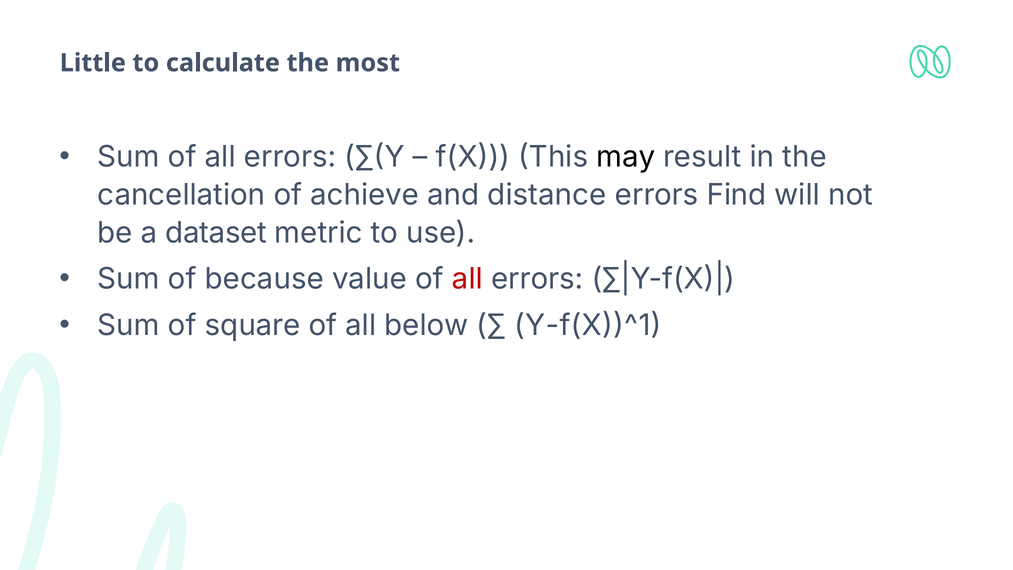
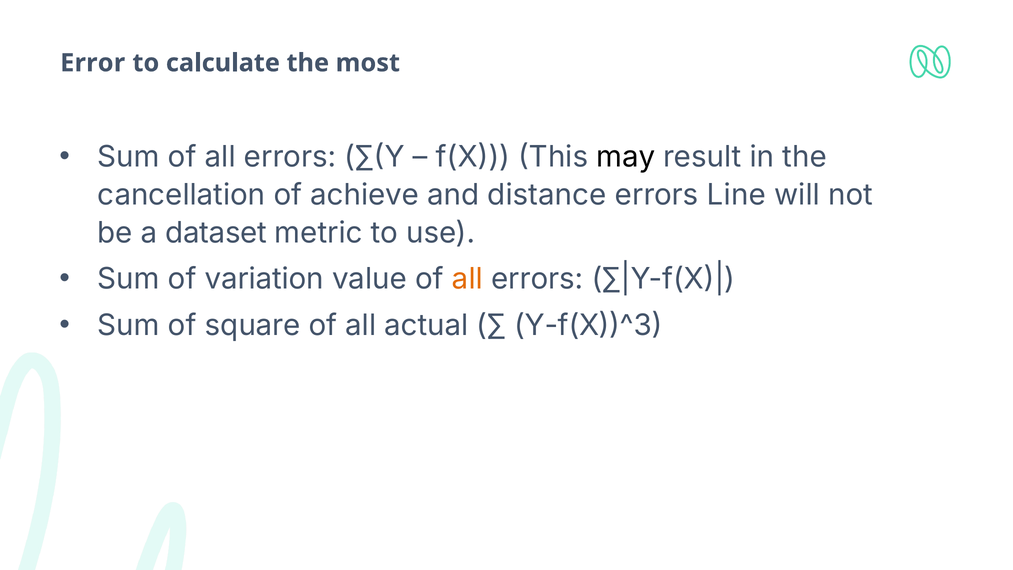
Little: Little -> Error (93, 63)
Find: Find -> Line (736, 195)
because: because -> variation (264, 279)
all colour: red -> orange (467, 279)
below: below -> actual (426, 326)
Y-f(X))^1: Y-f(X))^1 -> Y-f(X))^3 (588, 326)
